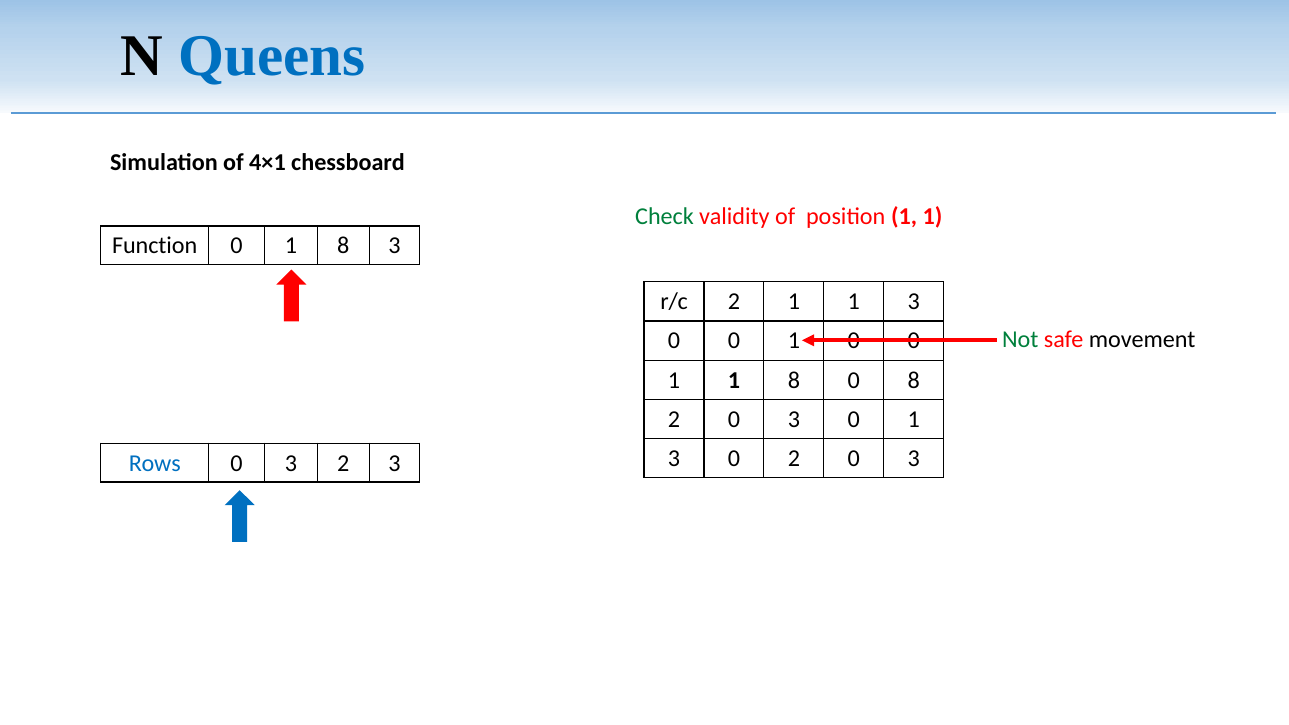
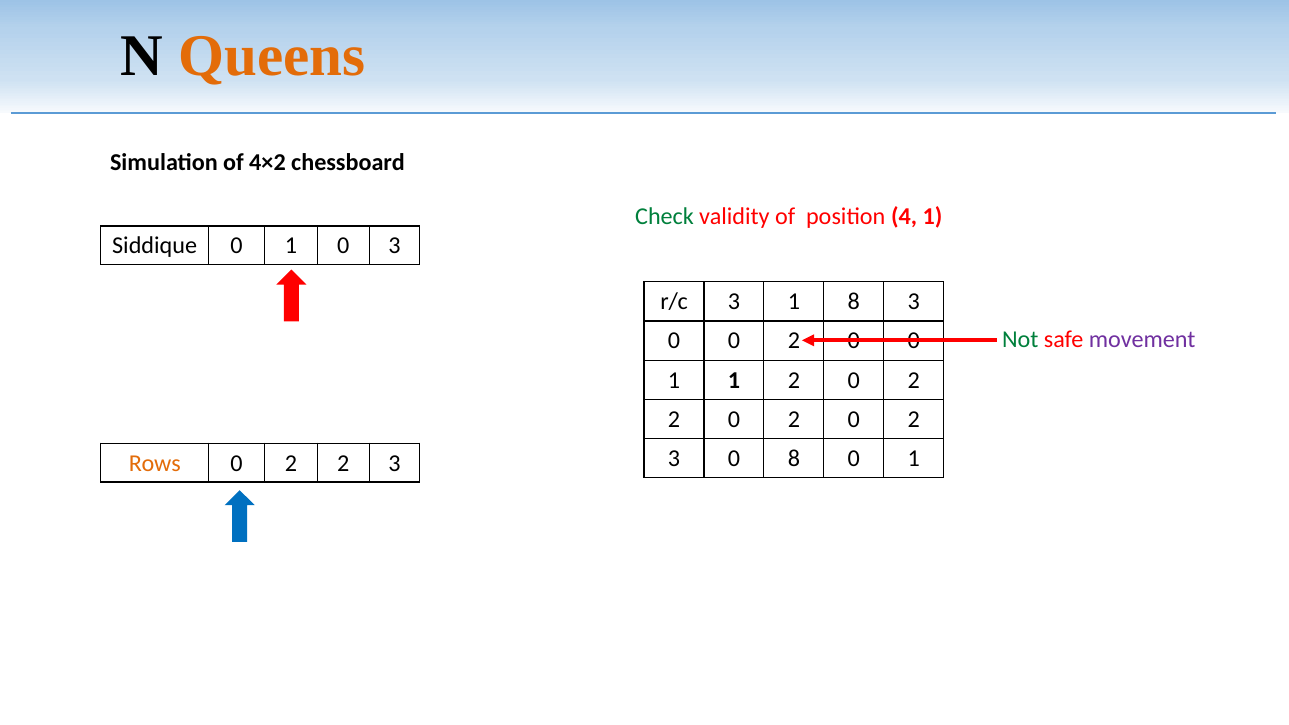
Queens colour: blue -> orange (272, 56)
4×1: 4×1 -> 4×2 (268, 163)
position 1: 1 -> 4 (904, 217)
Function: Function -> Siddique (155, 246)
0 1 8: 8 -> 0 (343, 246)
r/c 2: 2 -> 3 (734, 302)
1: 1 -> 8 (854, 302)
movement colour: black -> purple (1142, 339)
1: 1 -> 2 (794, 341)
1 1 8: 8 -> 2 (794, 380)
8: 8 -> 2 (914, 380)
3: 3 -> 2 (794, 419)
1: 1 -> 2 (914, 419)
0 2: 2 -> 8 (794, 459)
3: 3 -> 1 (914, 459)
Rows colour: blue -> orange (155, 463)
3: 3 -> 2 (291, 463)
